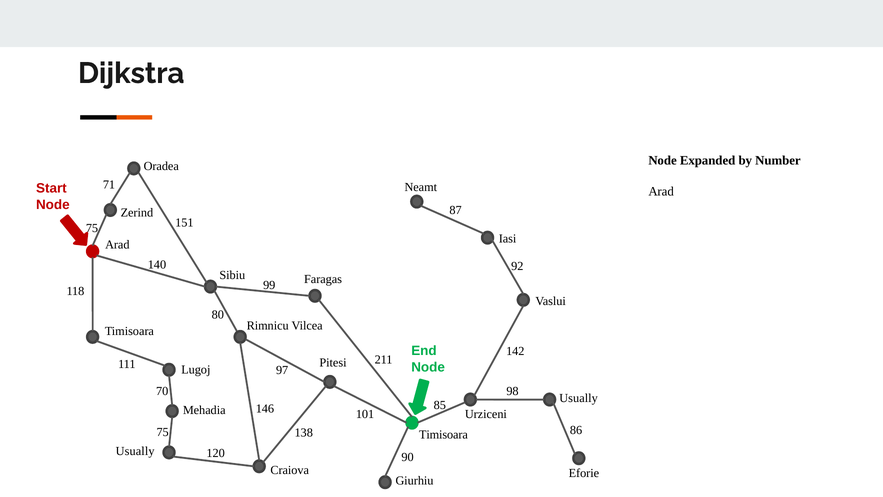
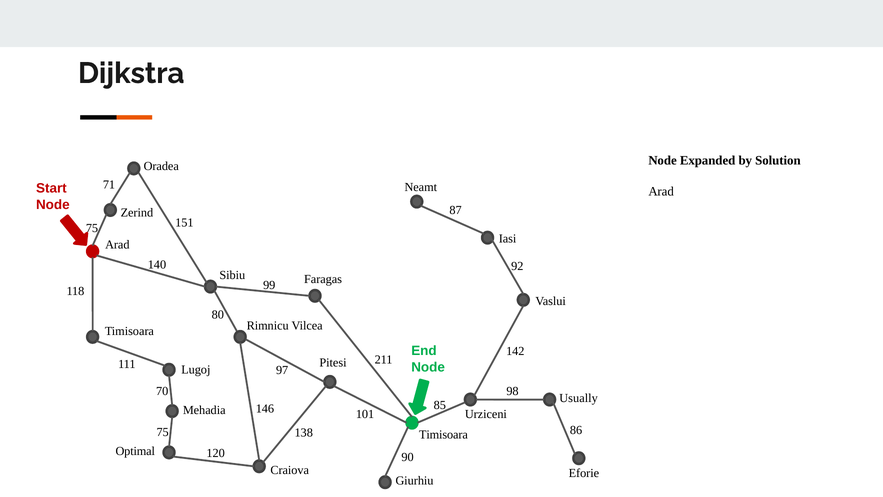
Number: Number -> Solution (778, 160)
Usually: Usually -> Optimal (135, 451)
